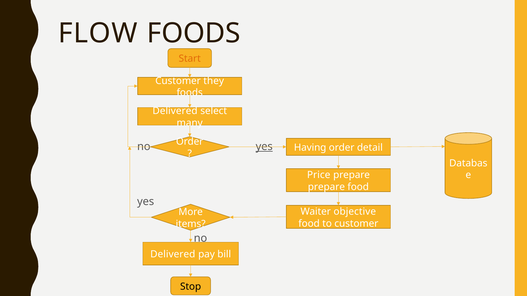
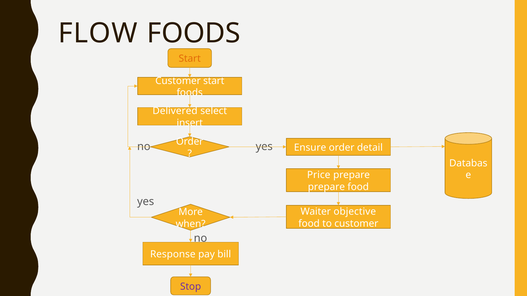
Customer they: they -> start (214, 81)
many: many -> insert (190, 123)
yes underline: present -> none (264, 147)
Having: Having -> Ensure (310, 148)
items: items -> when (191, 224)
Delivered: Delivered -> Response (173, 255)
Stop colour: black -> purple (191, 287)
